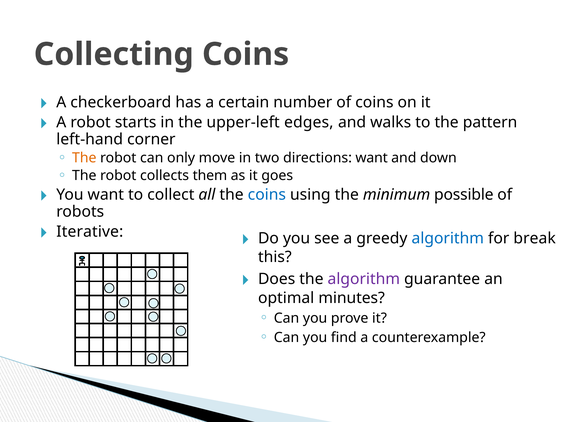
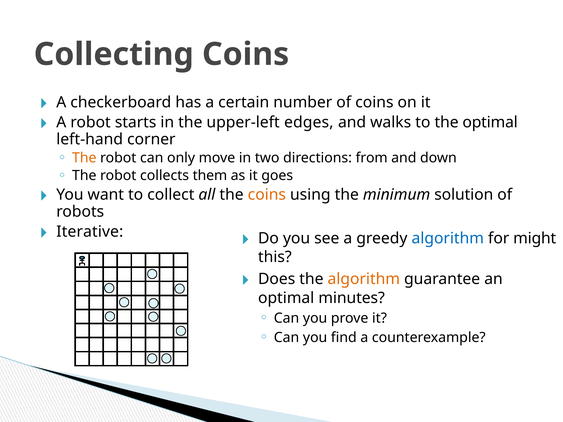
the pattern: pattern -> optimal (490, 122)
directions want: want -> from (372, 158)
coins colour: blue -> orange (267, 195)
possible: possible -> solution (464, 195)
break: break -> might (535, 239)
algorithm colour: purple -> orange (364, 279)
